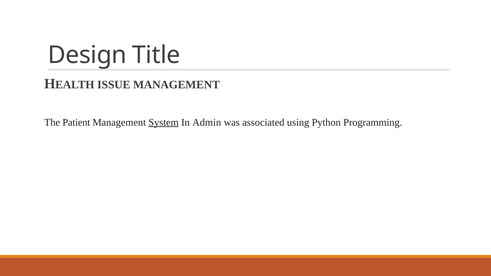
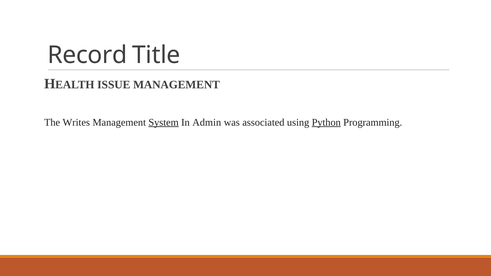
Design: Design -> Record (87, 55)
Patient: Patient -> Writes (76, 122)
Python underline: none -> present (326, 122)
